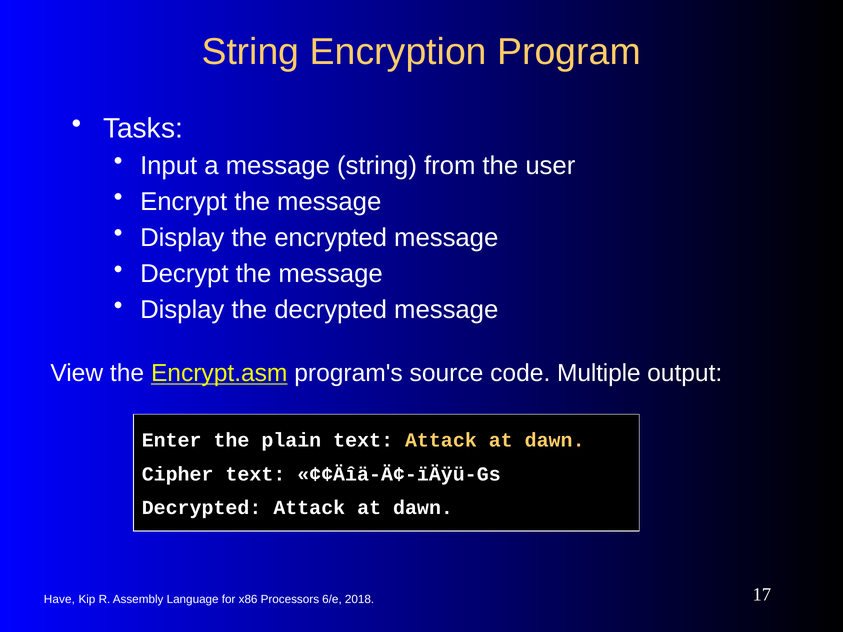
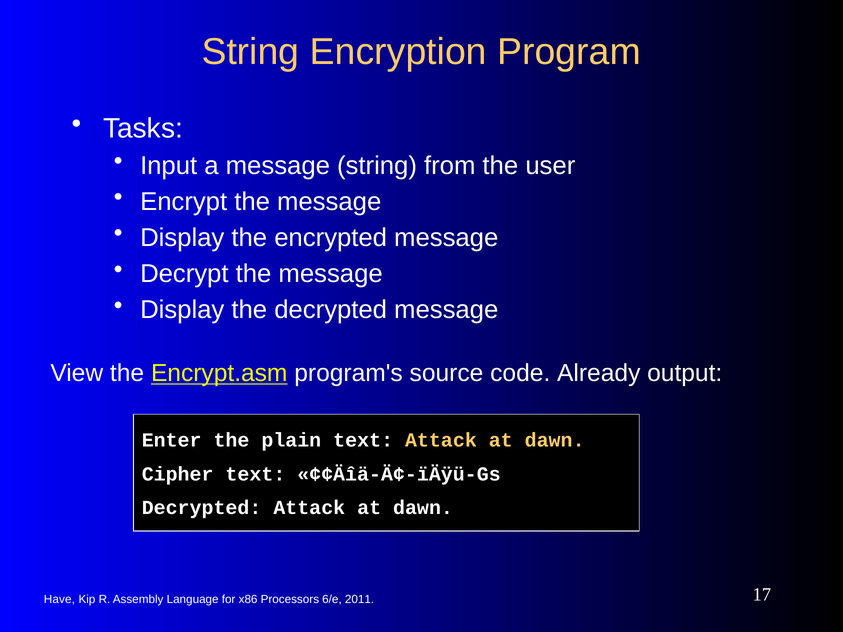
Multiple: Multiple -> Already (599, 373)
2018: 2018 -> 2011 (360, 599)
